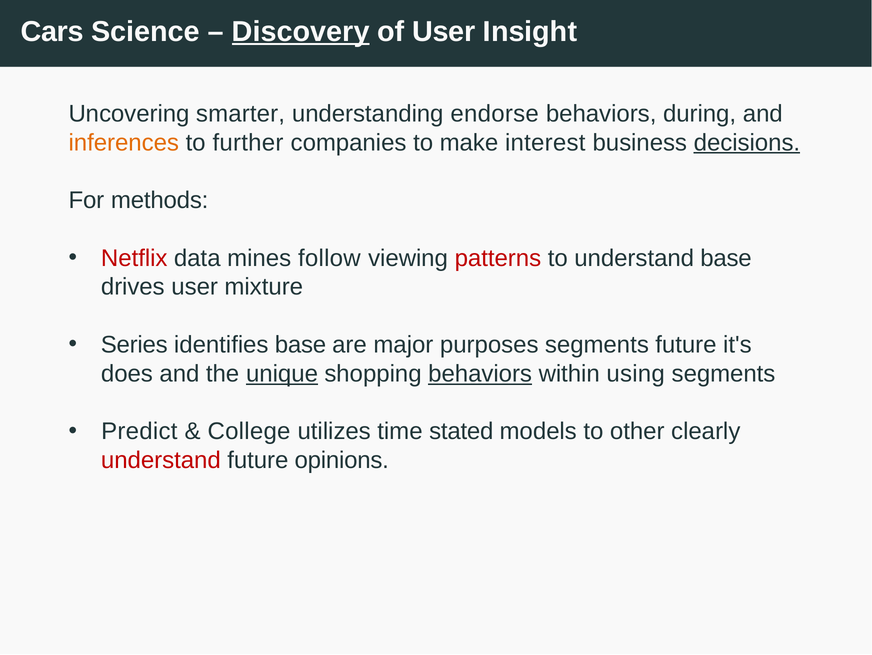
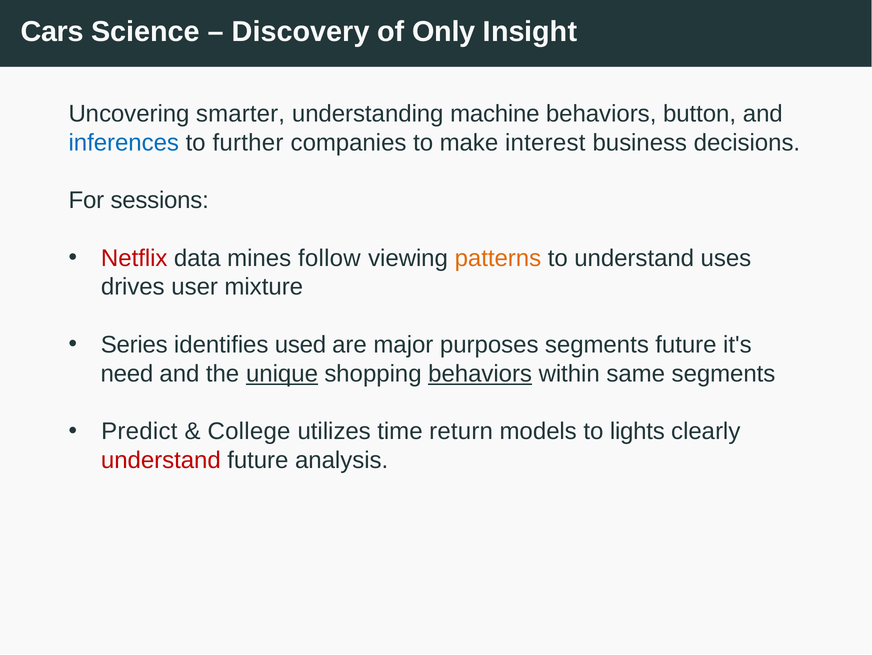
Discovery underline: present -> none (301, 31)
of User: User -> Only (444, 31)
endorse: endorse -> machine (495, 114)
during: during -> button (700, 114)
inferences colour: orange -> blue (124, 142)
decisions underline: present -> none (747, 142)
methods: methods -> sessions (160, 200)
patterns colour: red -> orange (498, 258)
understand base: base -> uses (726, 258)
identifies base: base -> used (300, 345)
does: does -> need (127, 373)
using: using -> same (636, 373)
stated: stated -> return (461, 431)
other: other -> lights (637, 431)
opinions: opinions -> analysis (342, 460)
